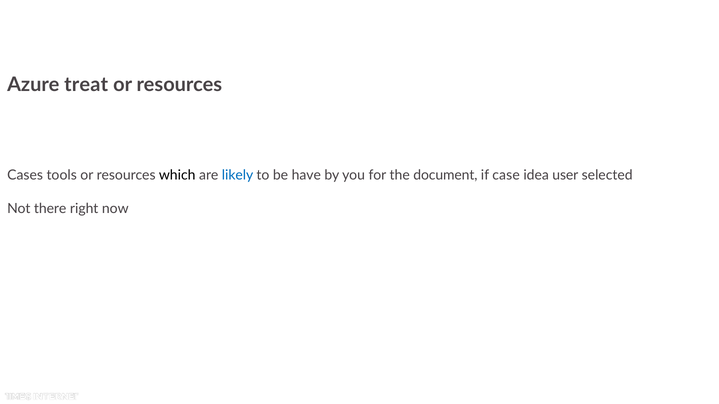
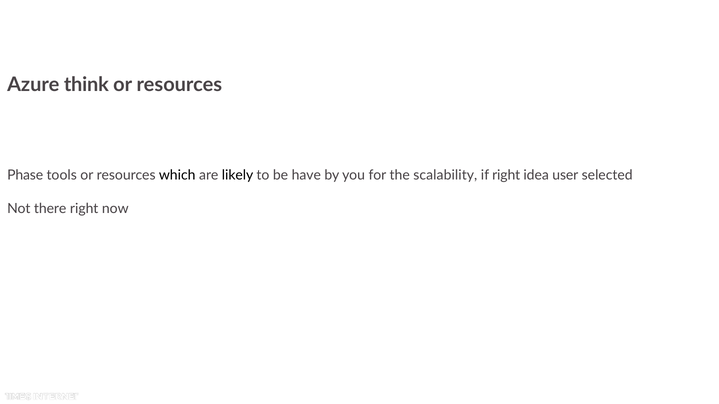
treat: treat -> think (86, 85)
Cases: Cases -> Phase (25, 175)
likely colour: blue -> black (238, 175)
document: document -> scalability (445, 175)
if case: case -> right (506, 175)
